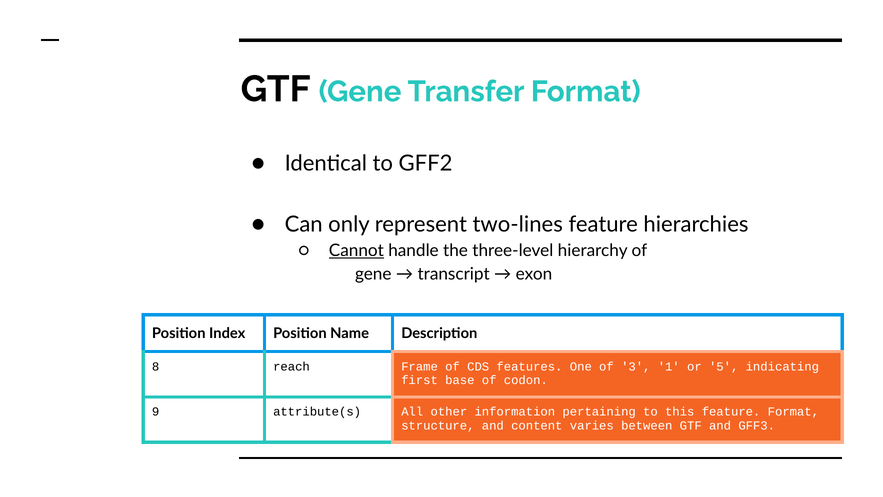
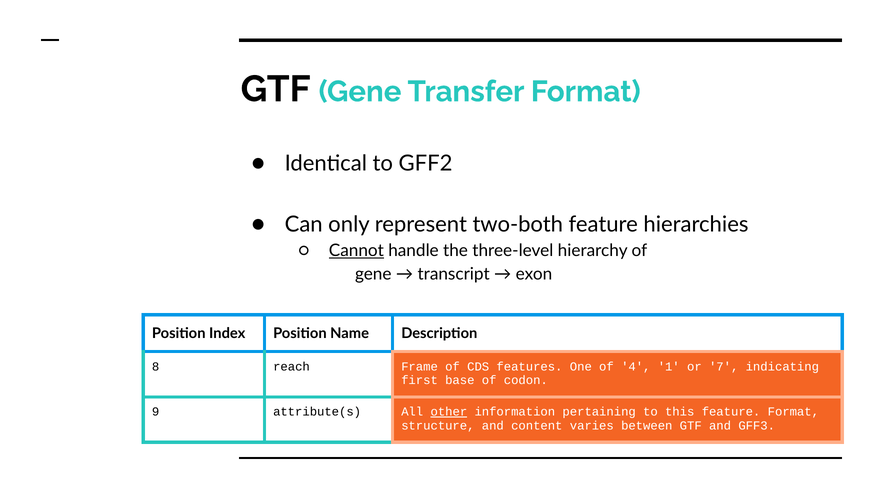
two-lines: two-lines -> two-both (518, 224)
3: 3 -> 4 (636, 366)
5: 5 -> 7 (724, 366)
other underline: none -> present (449, 412)
